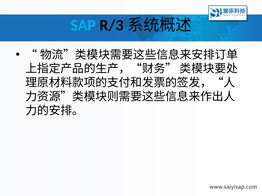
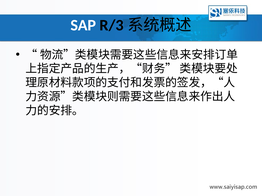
SAP colour: light blue -> white (83, 25)
